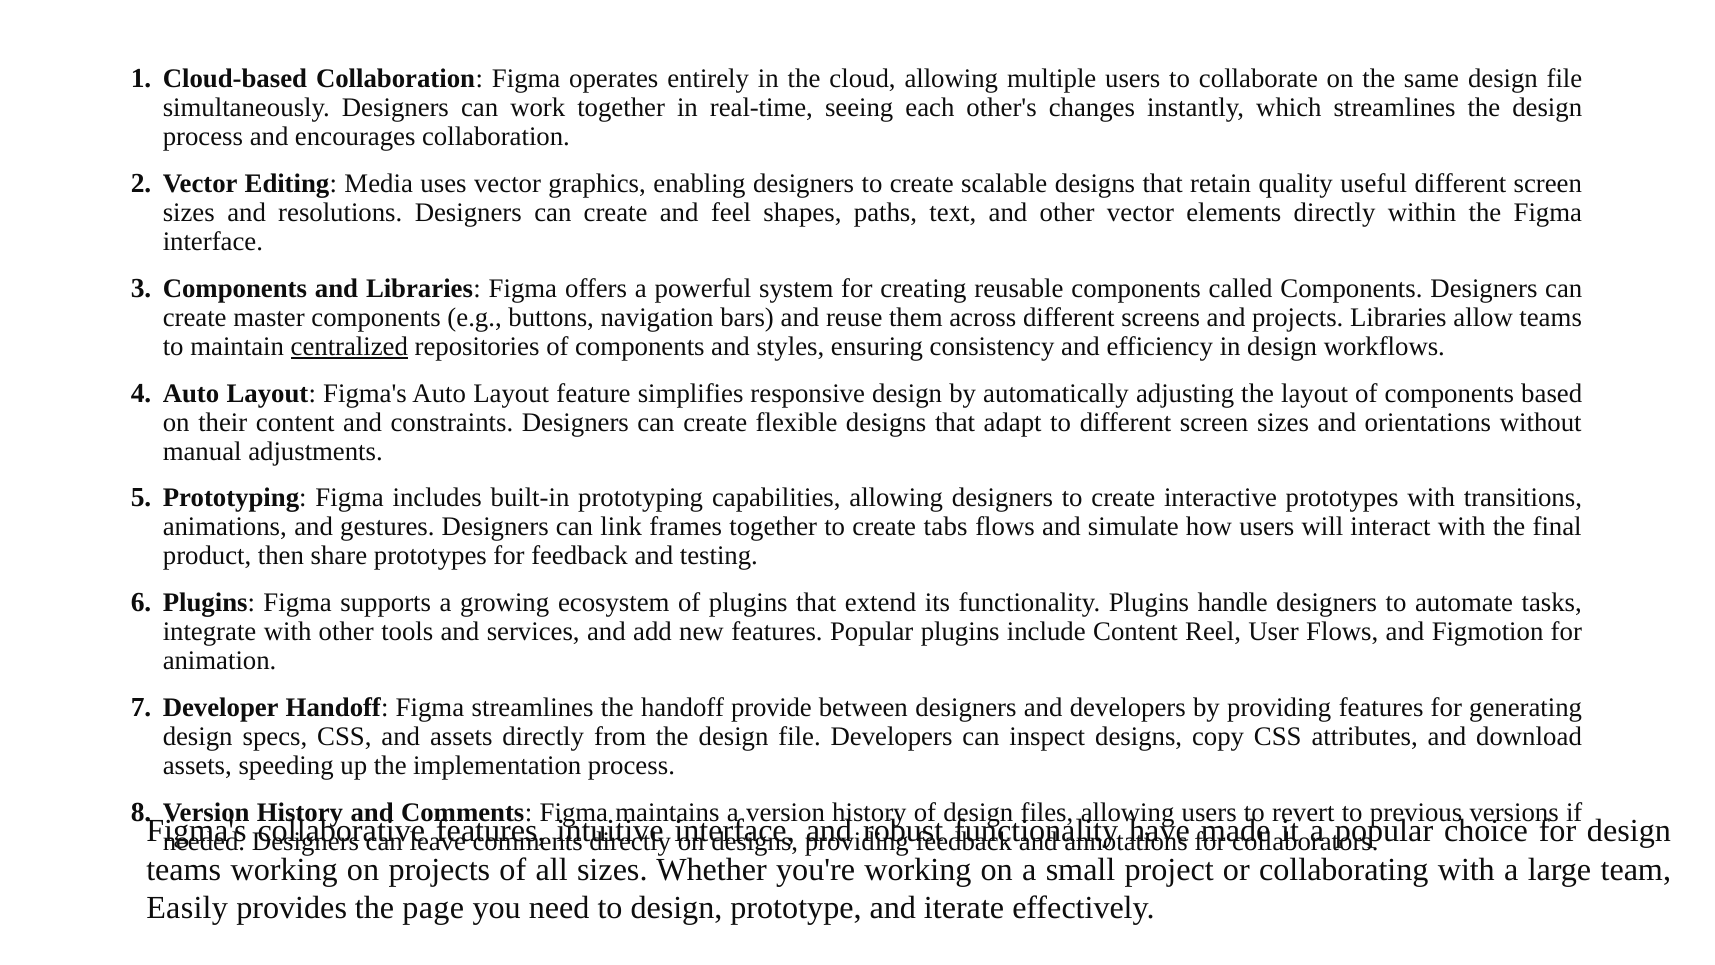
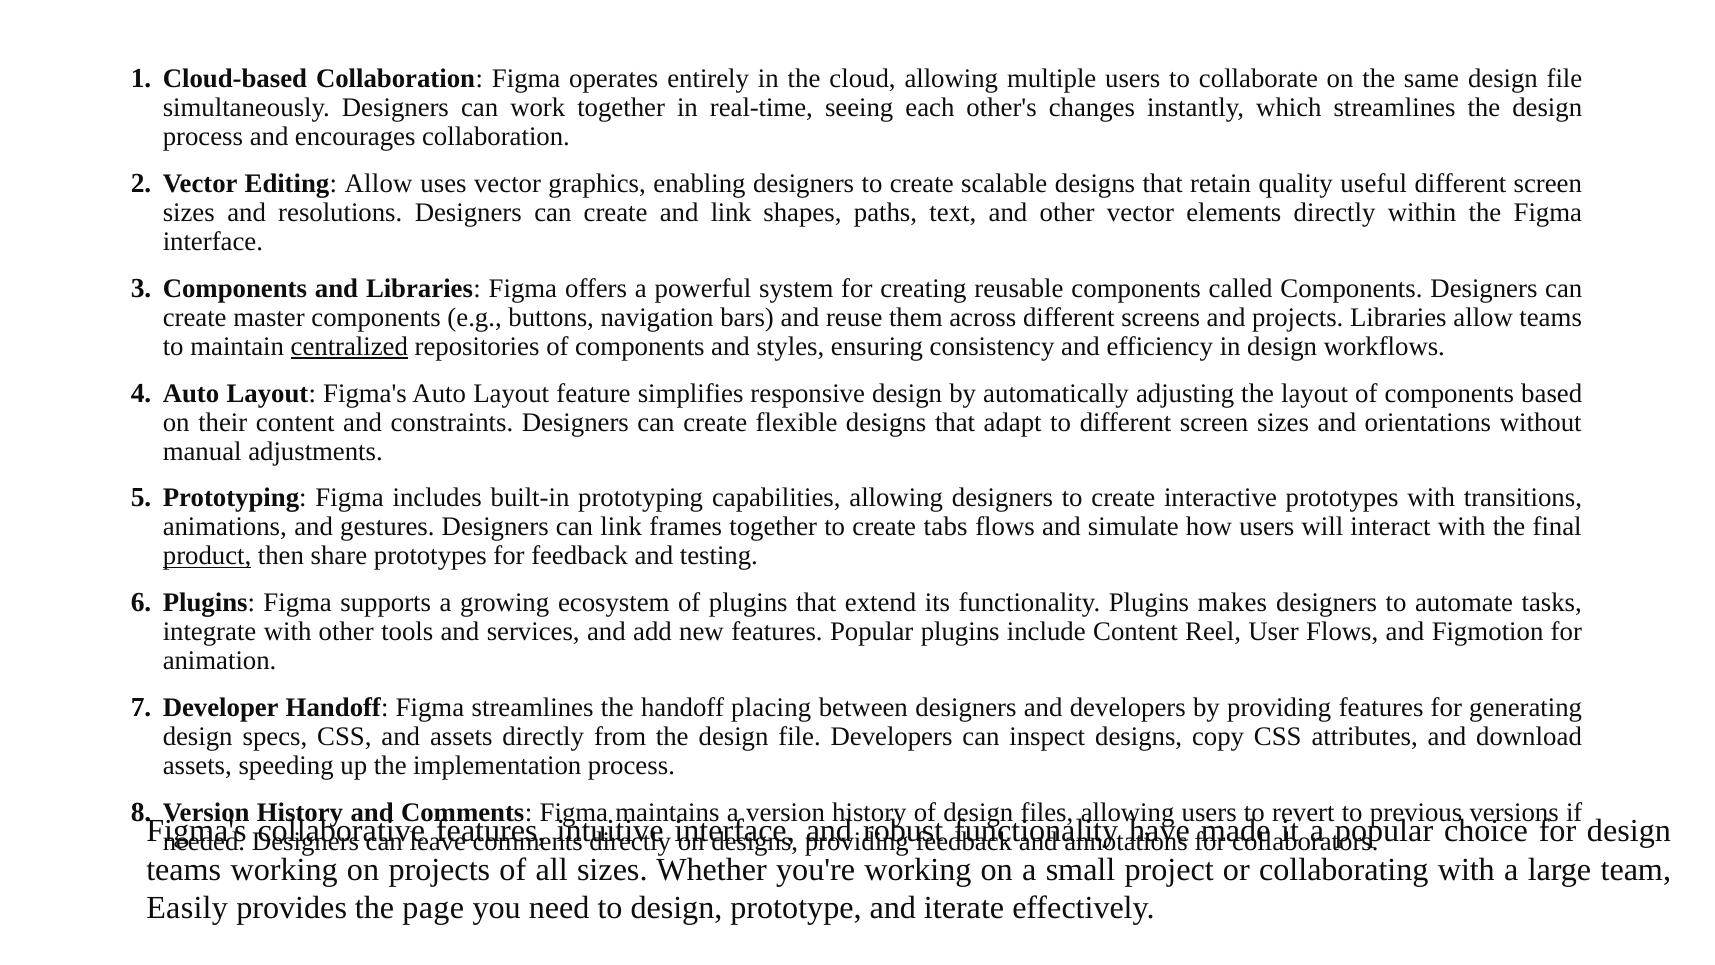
Editing Media: Media -> Allow (379, 184)
and feel: feel -> link (731, 213)
product underline: none -> present (207, 556)
handle: handle -> makes (1232, 603)
provide: provide -> placing (771, 707)
